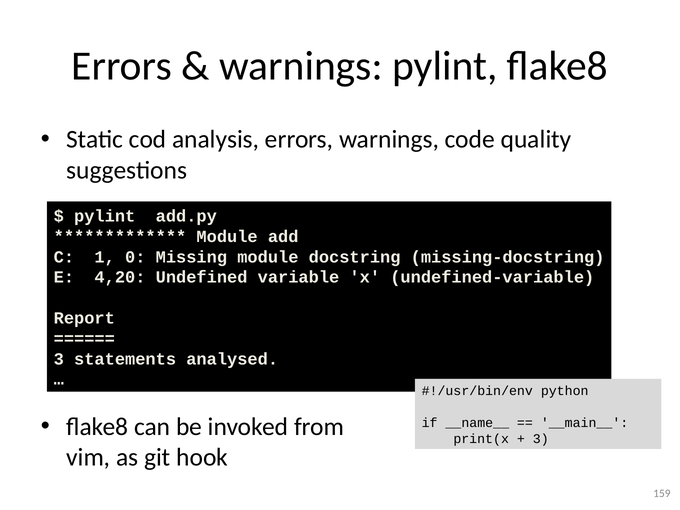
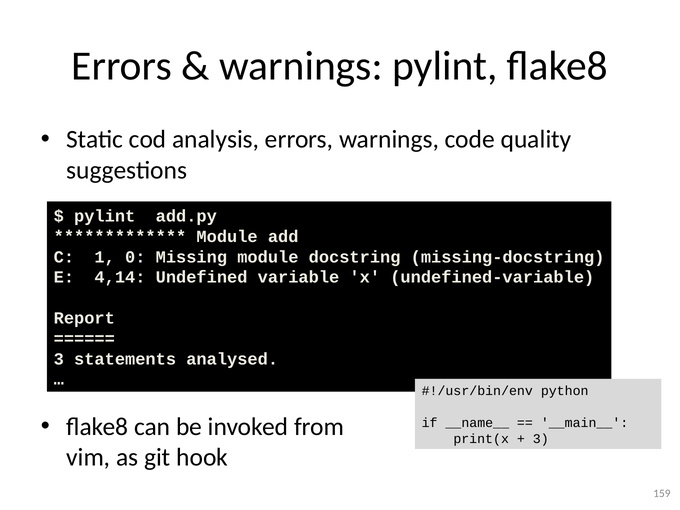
4,20: 4,20 -> 4,14 (120, 277)
